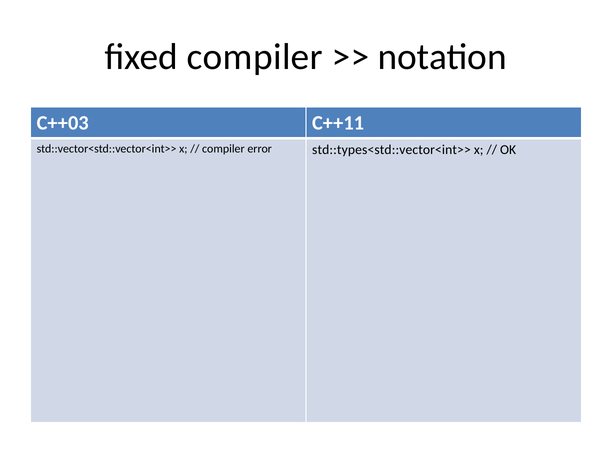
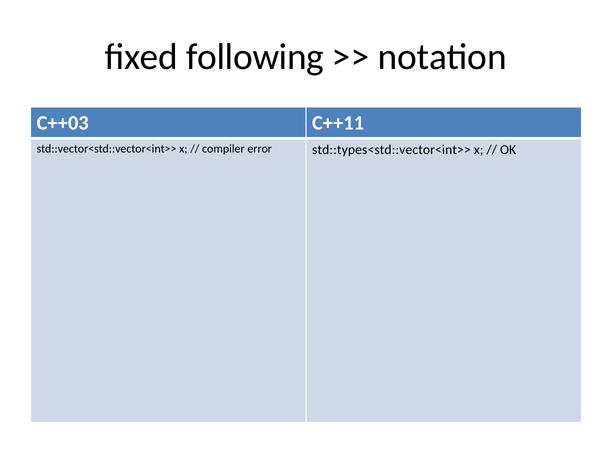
fixed compiler: compiler -> following (255, 57)
